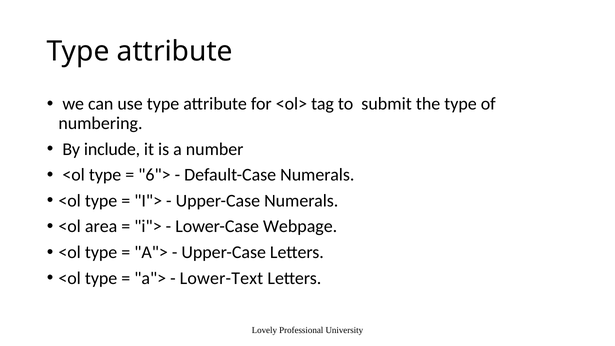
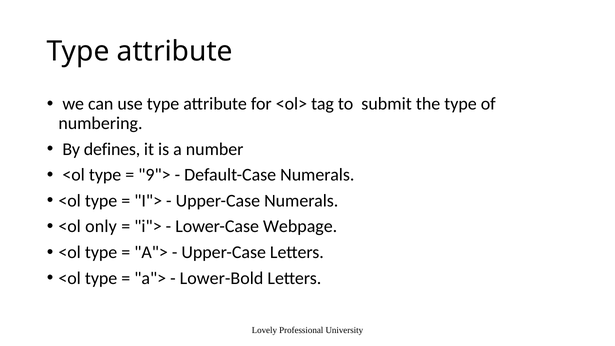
include: include -> defines (112, 149)
6">: 6"> -> 9"> (154, 175)
area: area -> only (101, 226)
Lower-Text: Lower-Text -> Lower-Bold (222, 278)
